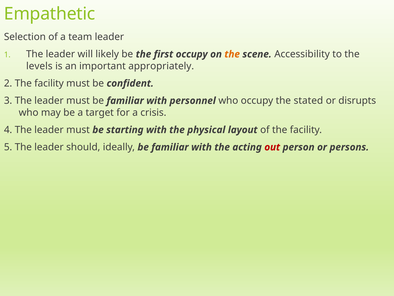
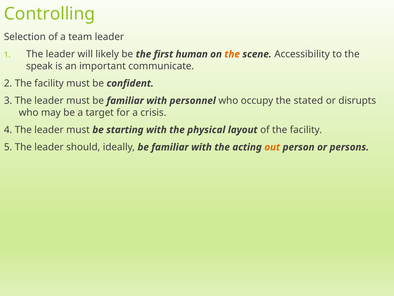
Empathetic: Empathetic -> Controlling (50, 14)
first occupy: occupy -> human (192, 54)
levels: levels -> speak (39, 66)
appropriately: appropriately -> communicate (161, 66)
out colour: red -> orange (272, 147)
